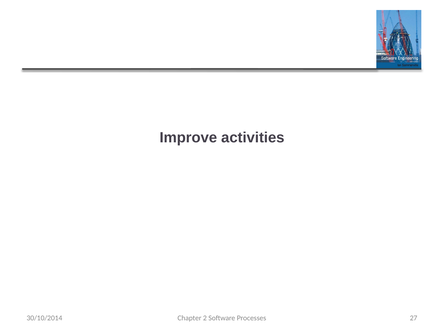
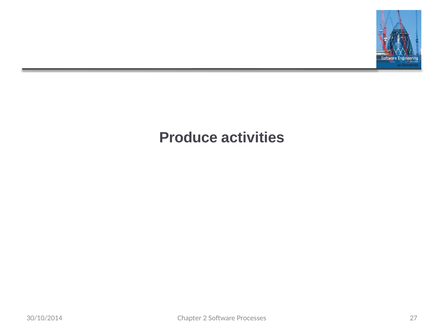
Improve: Improve -> Produce (188, 138)
